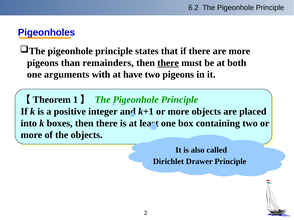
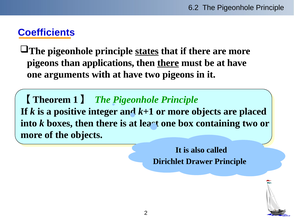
Pigeonholes: Pigeonholes -> Coefficients (46, 33)
states underline: none -> present (147, 51)
remainders: remainders -> applications (108, 63)
be at both: both -> have (237, 63)
